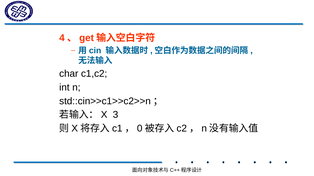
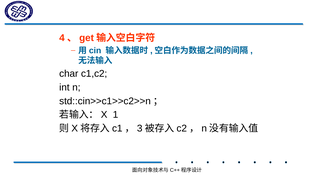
3: 3 -> 1 (116, 115)
0: 0 -> 3 (140, 129)
